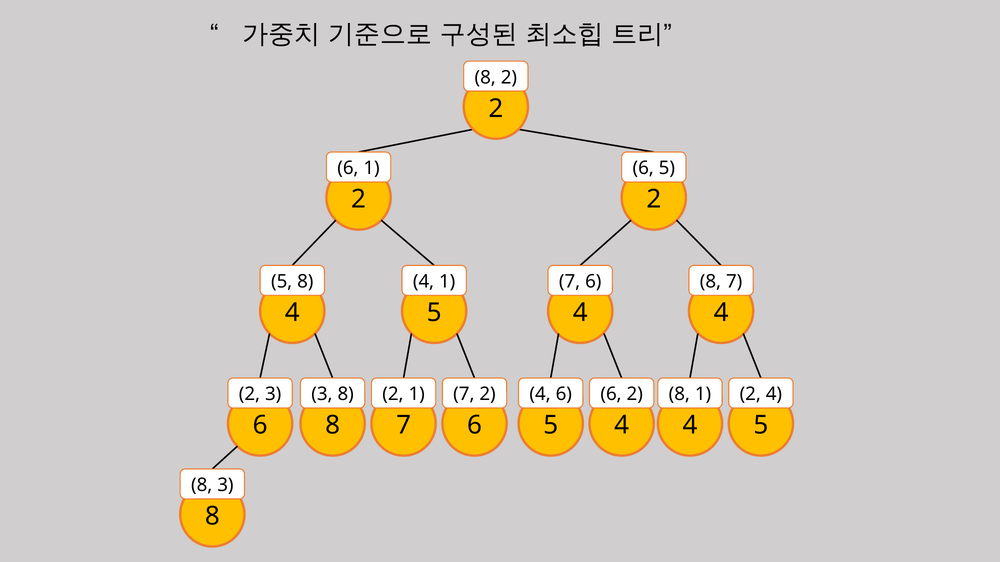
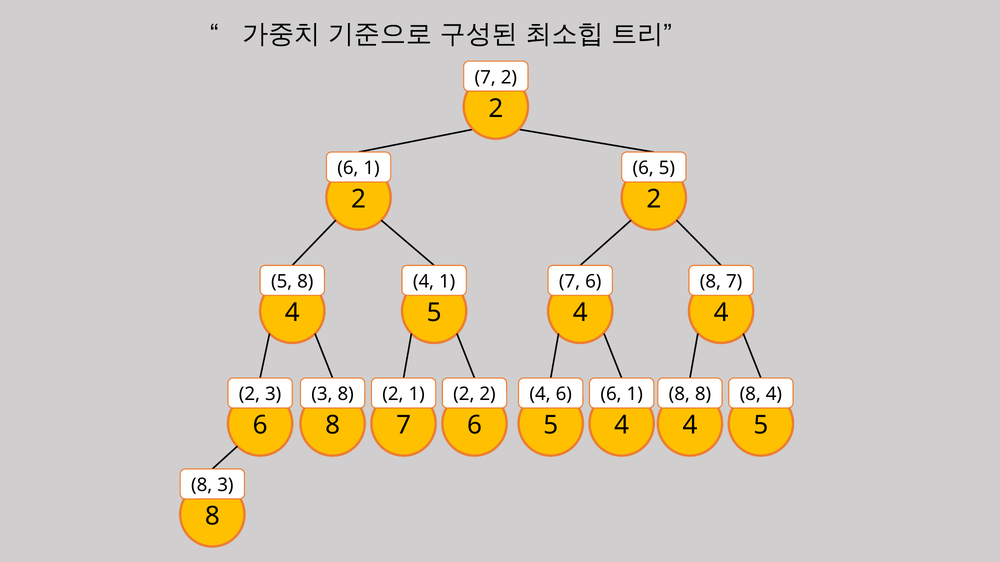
8: 8 -> 7 (485, 77)
7: 7 -> 2 (464, 395)
2: 2 -> 1 (635, 395)
1: 1 -> 8 (703, 395)
2: 2 -> 8 (750, 395)
